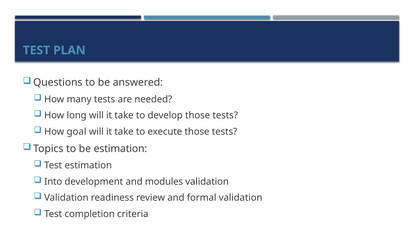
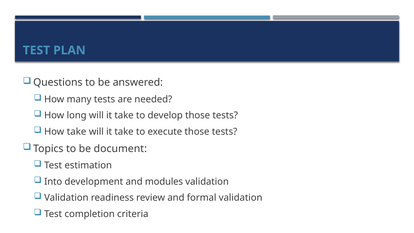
How goal: goal -> take (77, 132)
be estimation: estimation -> document (120, 149)
